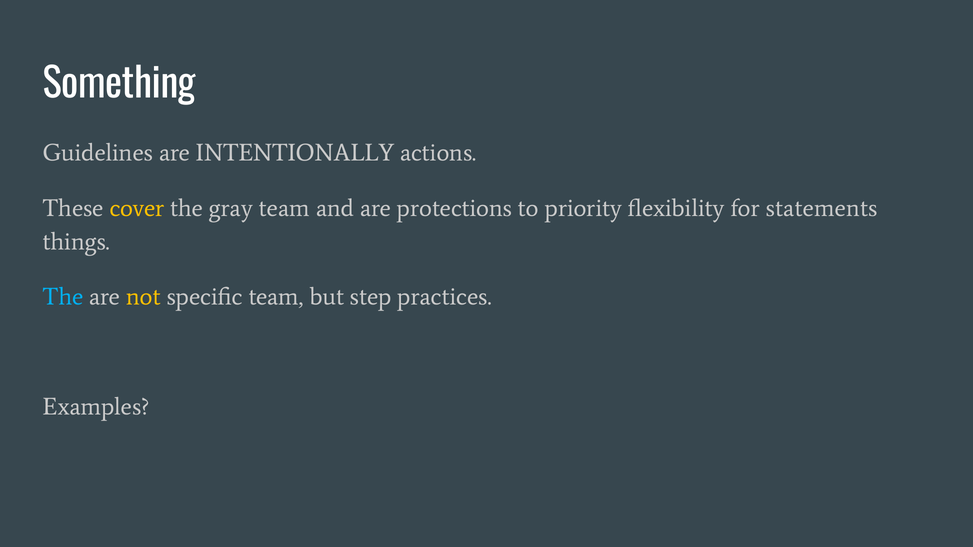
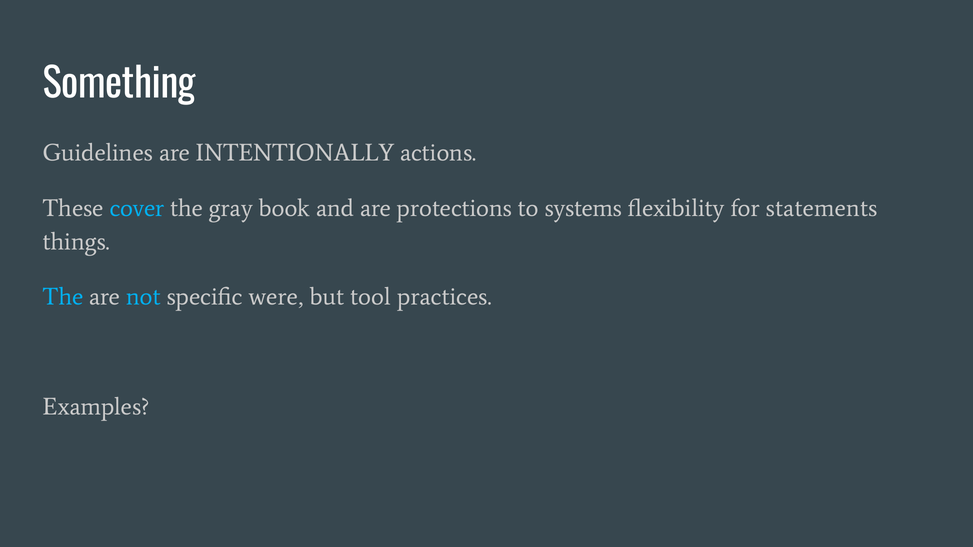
cover colour: yellow -> light blue (137, 208)
gray team: team -> book (284, 208)
priority: priority -> systems (583, 208)
not colour: yellow -> light blue (143, 297)
specific team: team -> were (276, 297)
step: step -> tool (371, 297)
